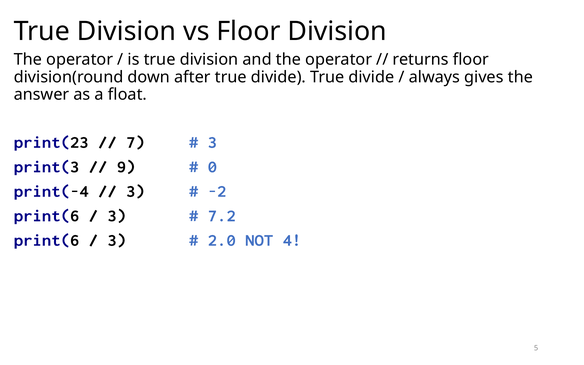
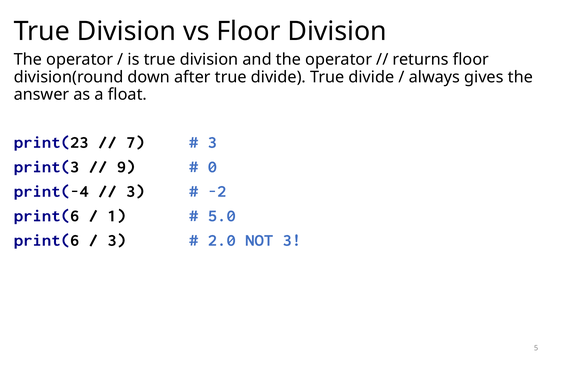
3: 3 -> 1 (117, 216)
7.2: 7.2 -> 5.0 (222, 216)
NOT 4: 4 -> 3 (292, 240)
